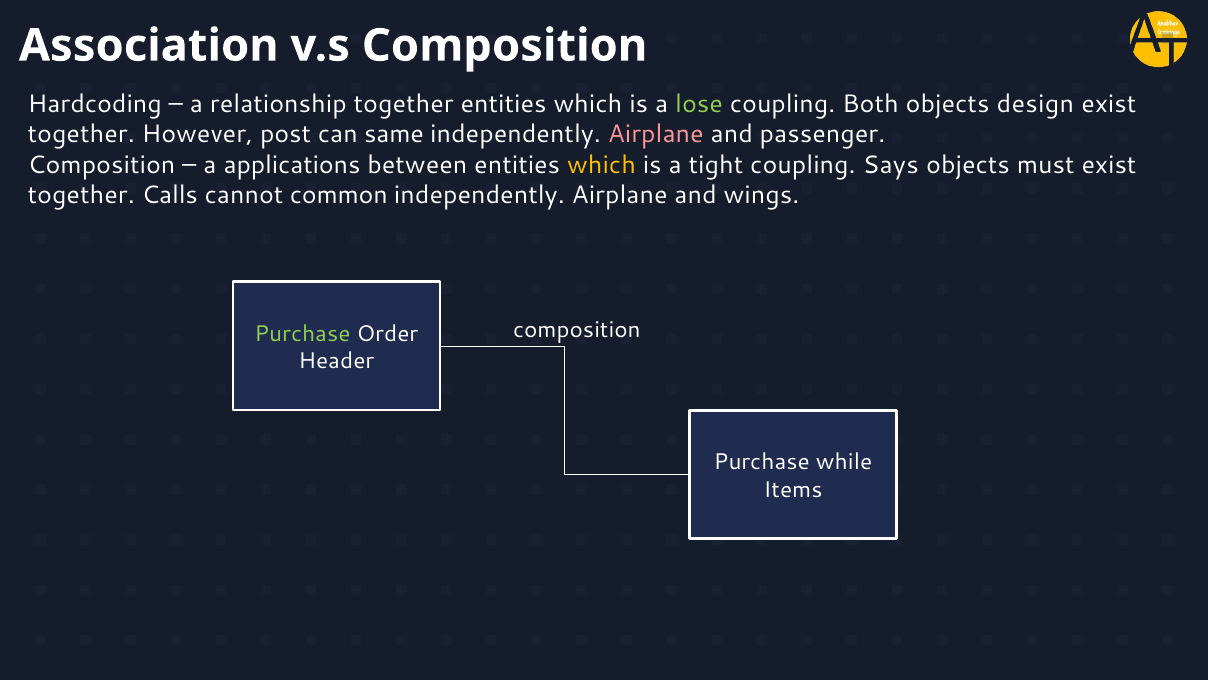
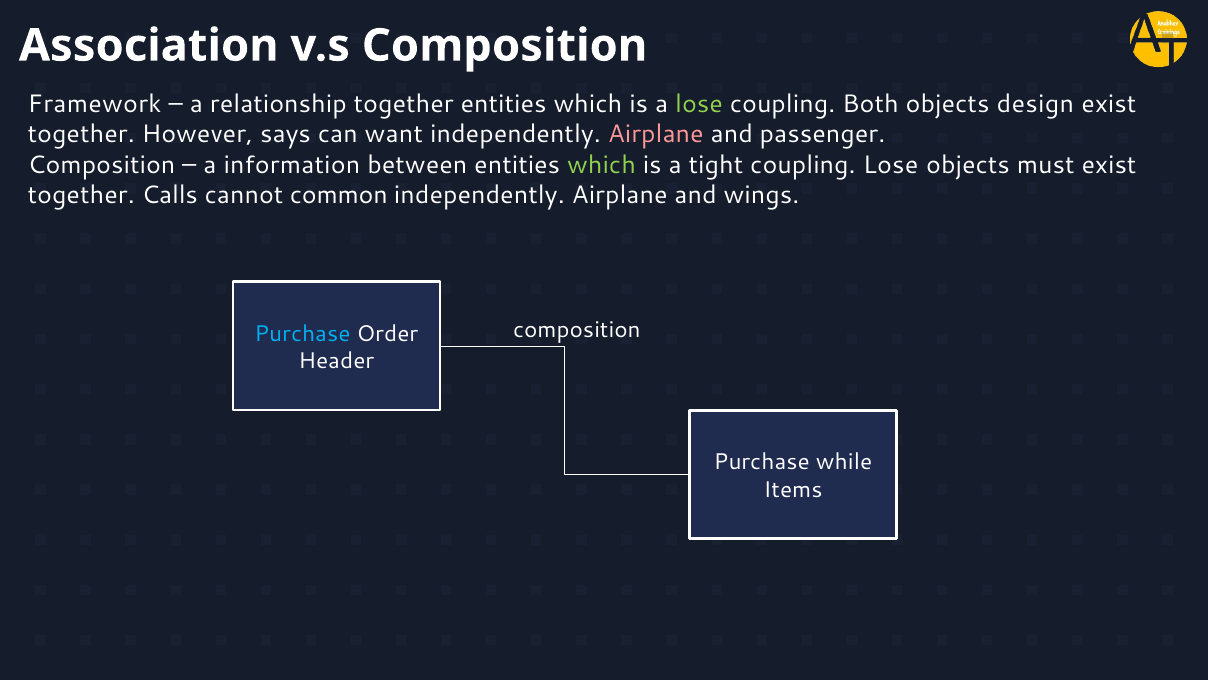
Hardcoding: Hardcoding -> Framework (95, 104)
post: post -> says (286, 134)
same: same -> want (394, 134)
applications: applications -> information (292, 165)
which colour: yellow -> light green (602, 165)
coupling Says: Says -> Lose (891, 165)
Purchase colour: light green -> light blue (302, 334)
